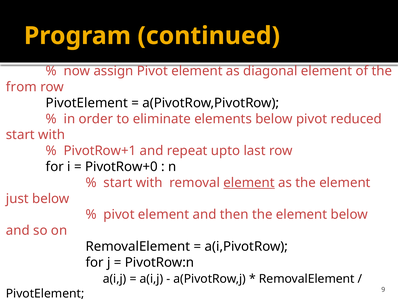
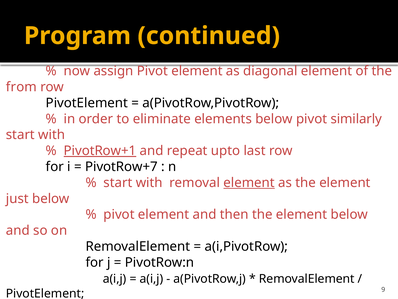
reduced: reduced -> similarly (356, 119)
PivotRow+1 underline: none -> present (100, 151)
PivotRow+0: PivotRow+0 -> PivotRow+7 (121, 166)
